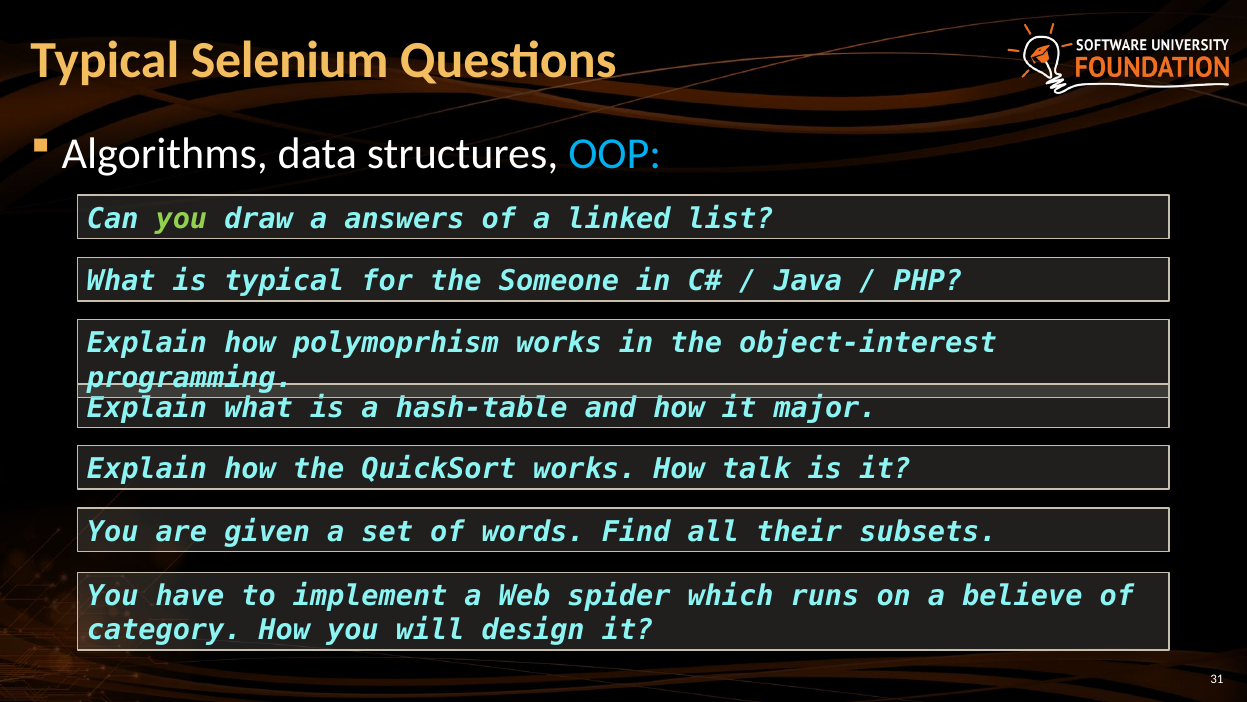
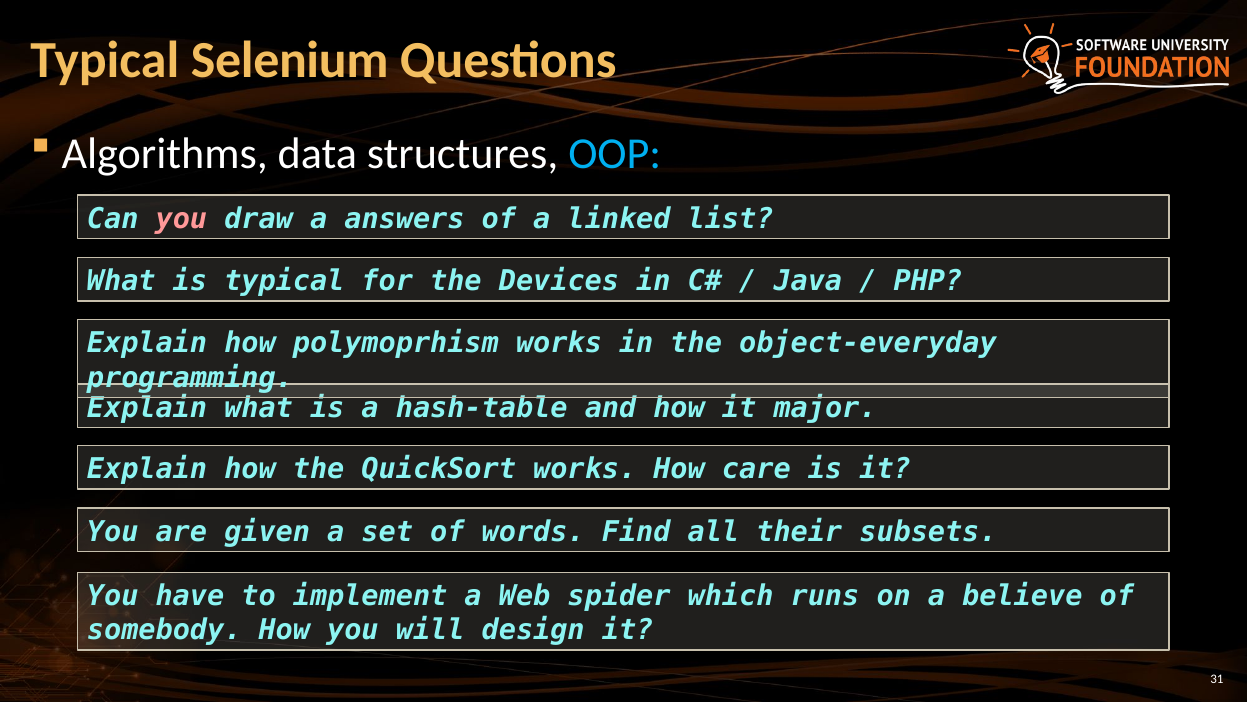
you colour: light green -> pink (181, 219)
Someone: Someone -> Devices (559, 281)
object-interest: object-interest -> object-everyday (868, 343)
talk: talk -> care (756, 469)
category: category -> somebody (164, 630)
